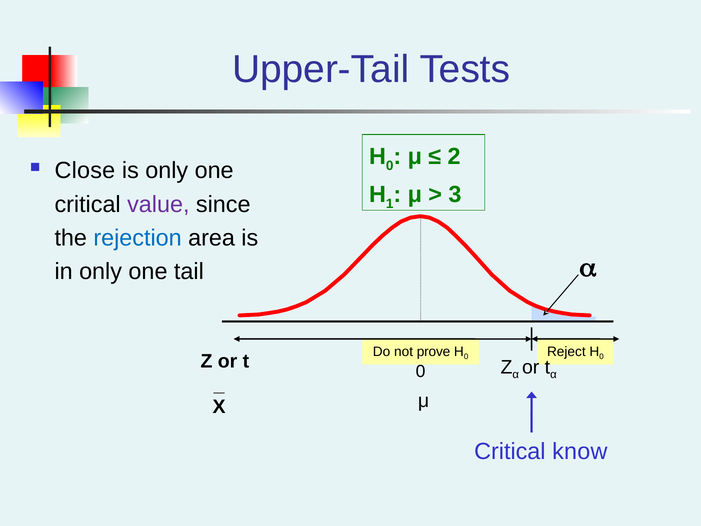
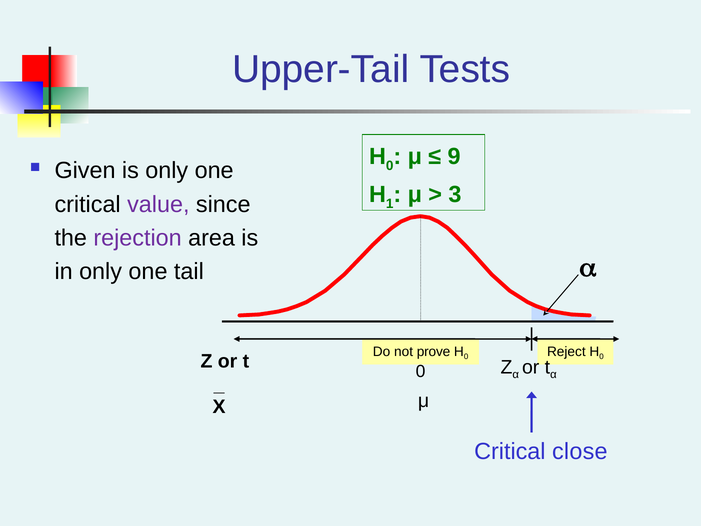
2: 2 -> 9 (454, 157)
Close: Close -> Given (85, 171)
rejection colour: blue -> purple (138, 238)
know: know -> close (580, 451)
